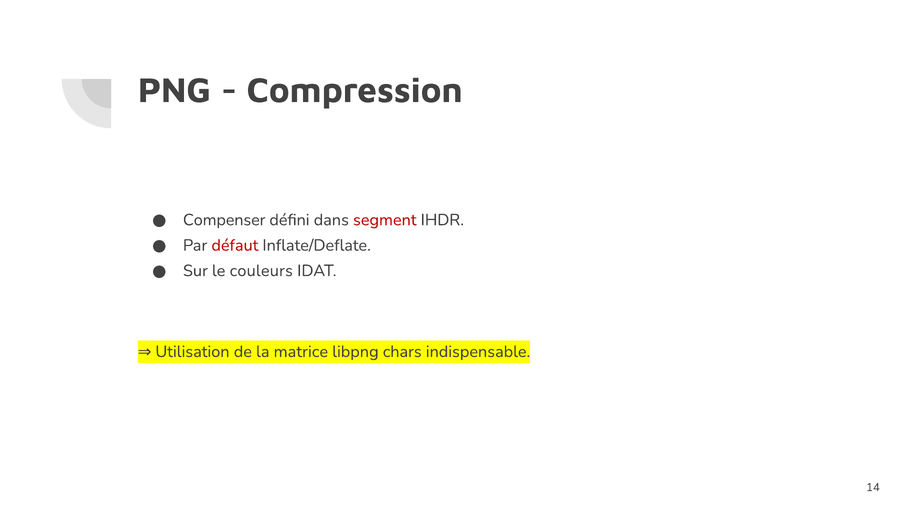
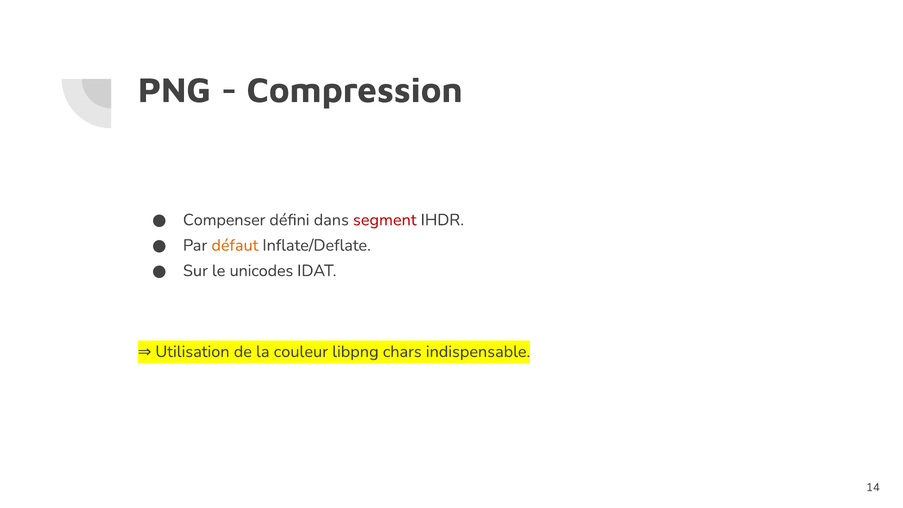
défaut colour: red -> orange (235, 245)
couleurs: couleurs -> unicodes (261, 271)
matrice: matrice -> couleur (301, 352)
